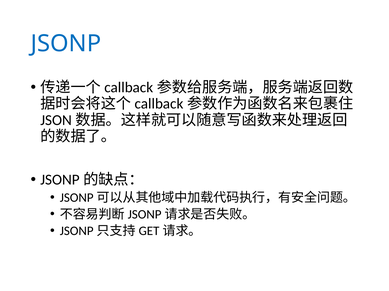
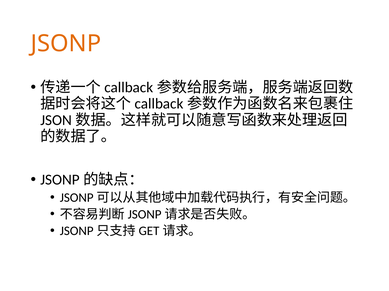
JSONP colour: blue -> orange (66, 44)
